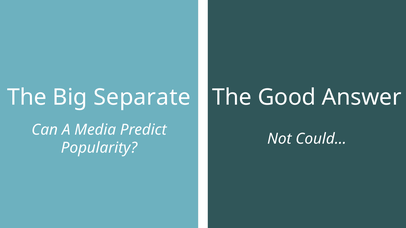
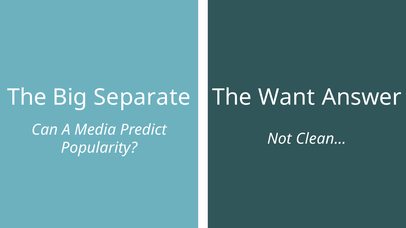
Good: Good -> Want (287, 98)
Could…: Could… -> Clean… (321, 139)
